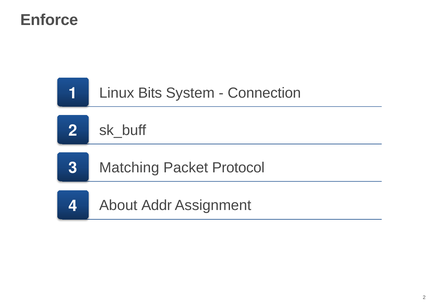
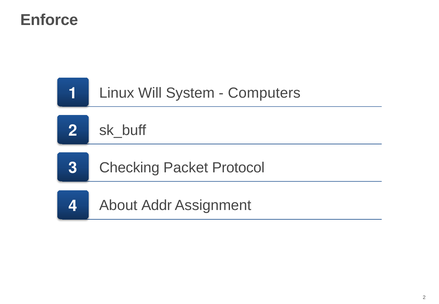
Bits: Bits -> Will (150, 93)
Connection: Connection -> Computers (264, 93)
Matching: Matching -> Checking (129, 168)
